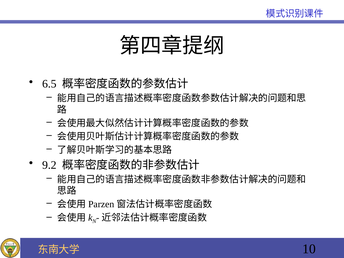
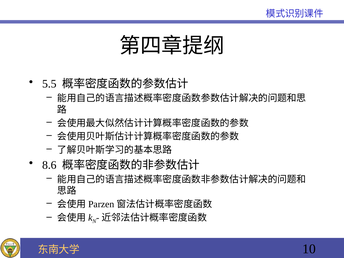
6.5: 6.5 -> 5.5 (49, 84)
9.2: 9.2 -> 8.6 (49, 165)
